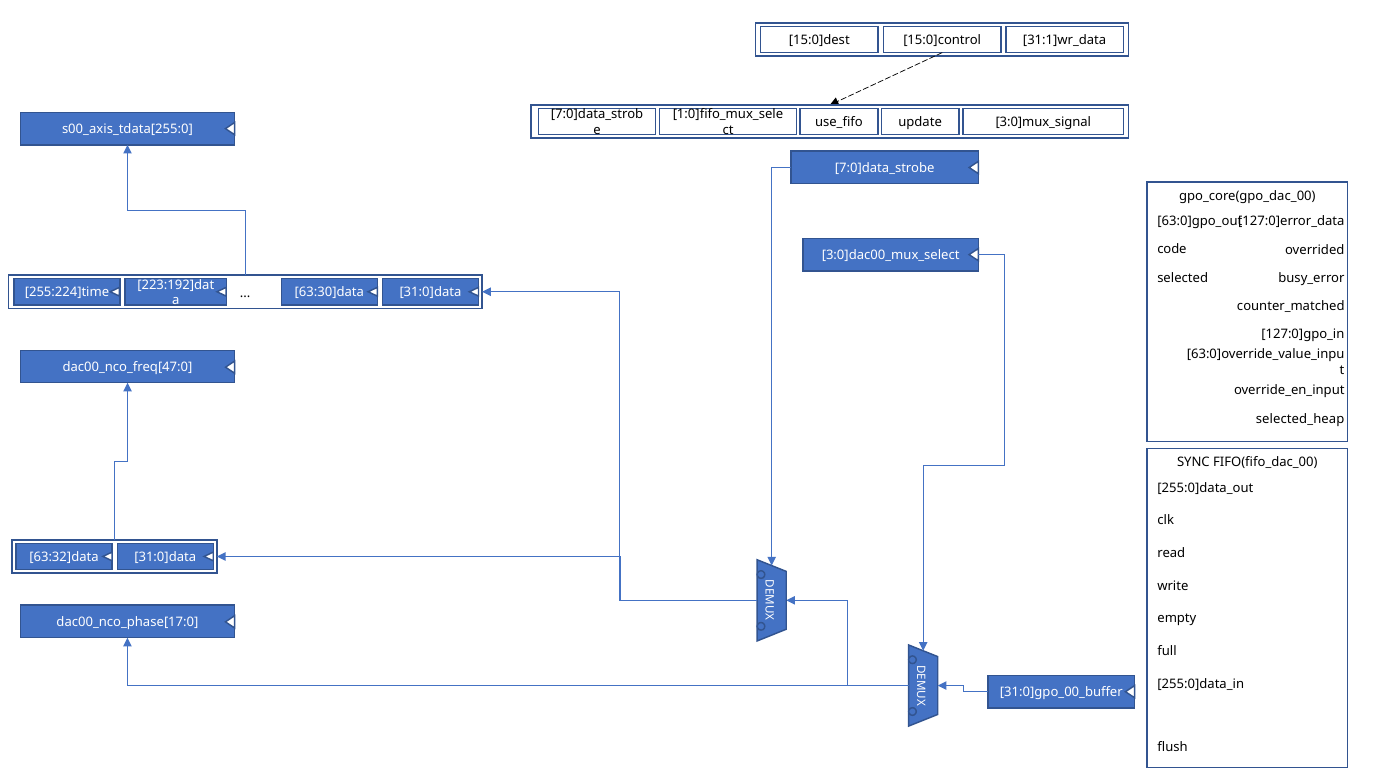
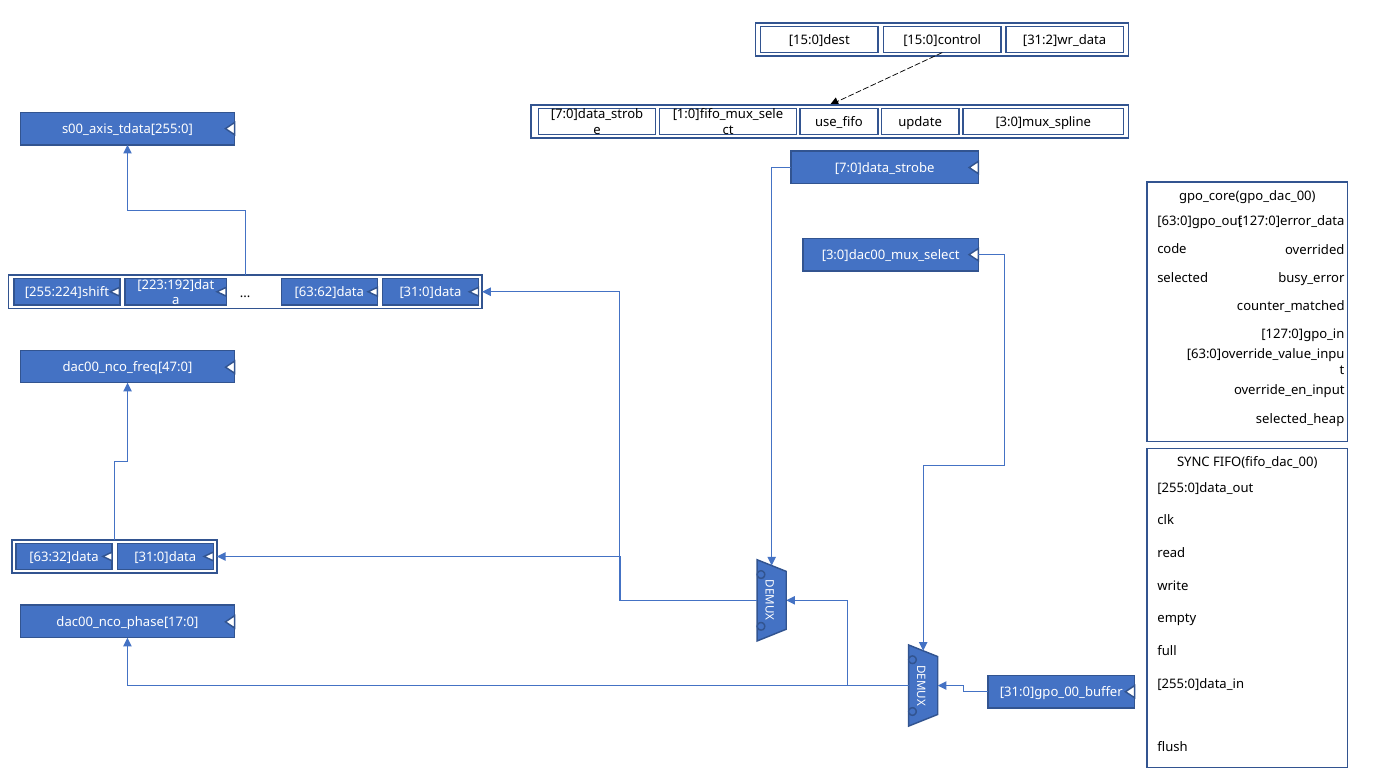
31:1]wr_data: 31:1]wr_data -> 31:2]wr_data (1065, 40)
3:0]mux_signal: 3:0]mux_signal -> 3:0]mux_spline (1043, 122)
255:224]time: 255:224]time -> 255:224]shift (67, 292)
63:30]data: 63:30]data -> 63:62]data (329, 292)
